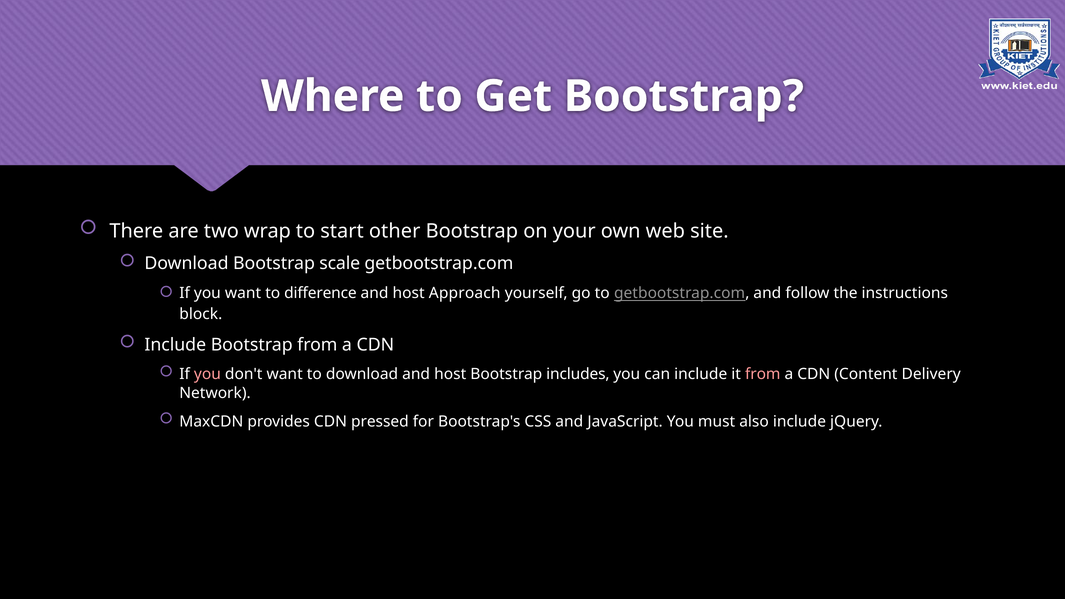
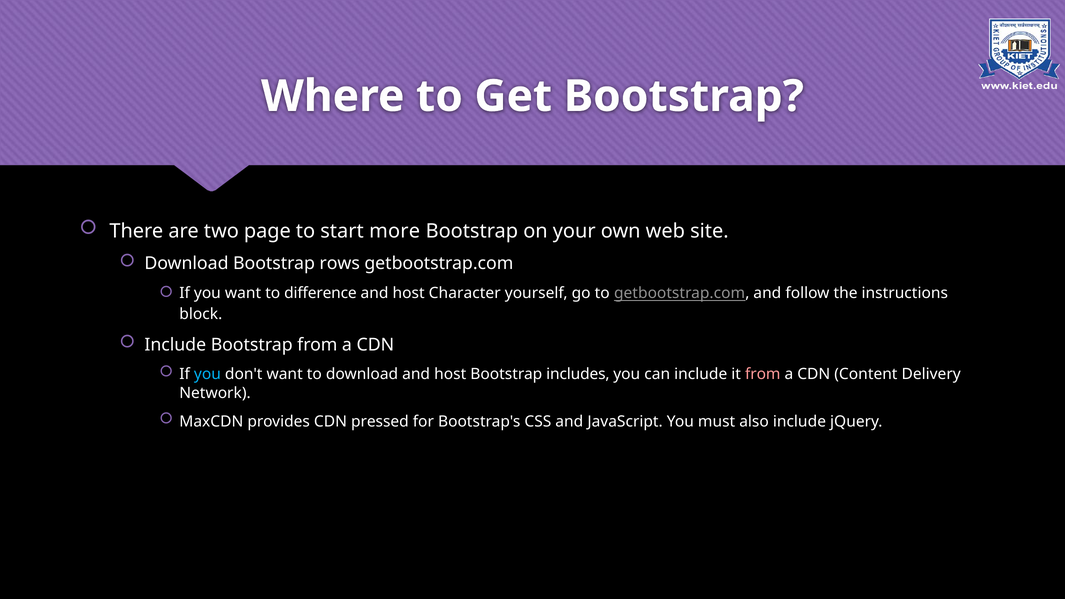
wrap: wrap -> page (267, 231)
other: other -> more (395, 231)
scale: scale -> rows (340, 264)
Approach: Approach -> Character (465, 293)
you colour: pink -> light blue (207, 374)
